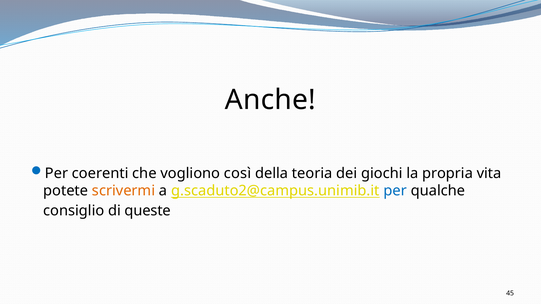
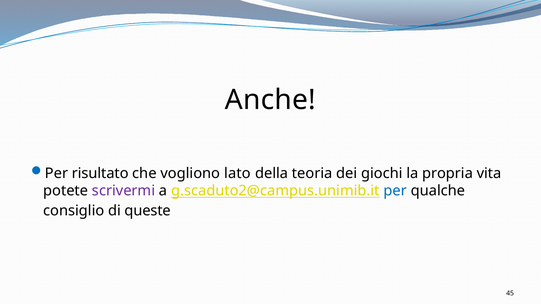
coerenti: coerenti -> risultato (100, 173)
così: così -> lato (238, 173)
scrivermi colour: orange -> purple (124, 191)
